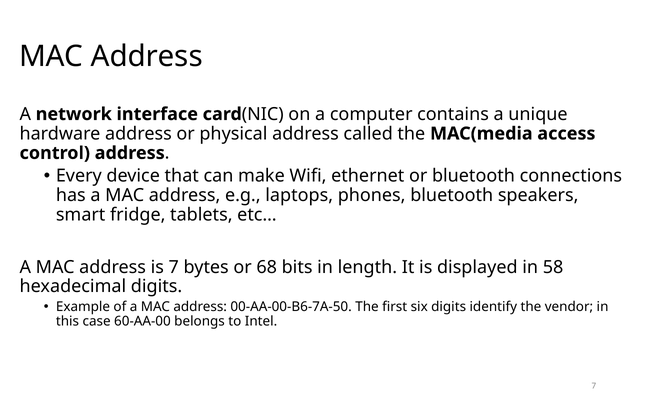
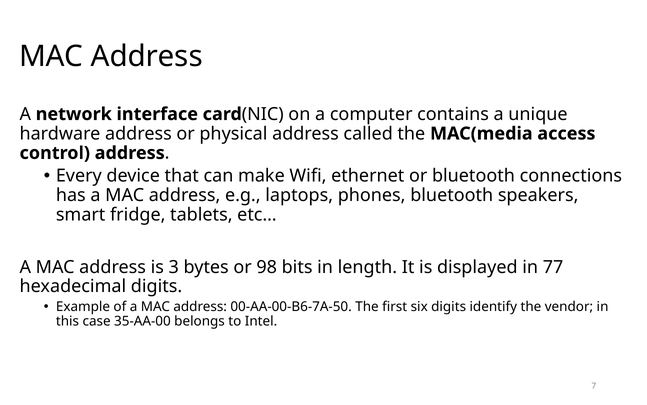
is 7: 7 -> 3 (174, 267)
68: 68 -> 98 (267, 267)
58: 58 -> 77 (553, 267)
60-AA-00: 60-AA-00 -> 35-AA-00 (142, 321)
